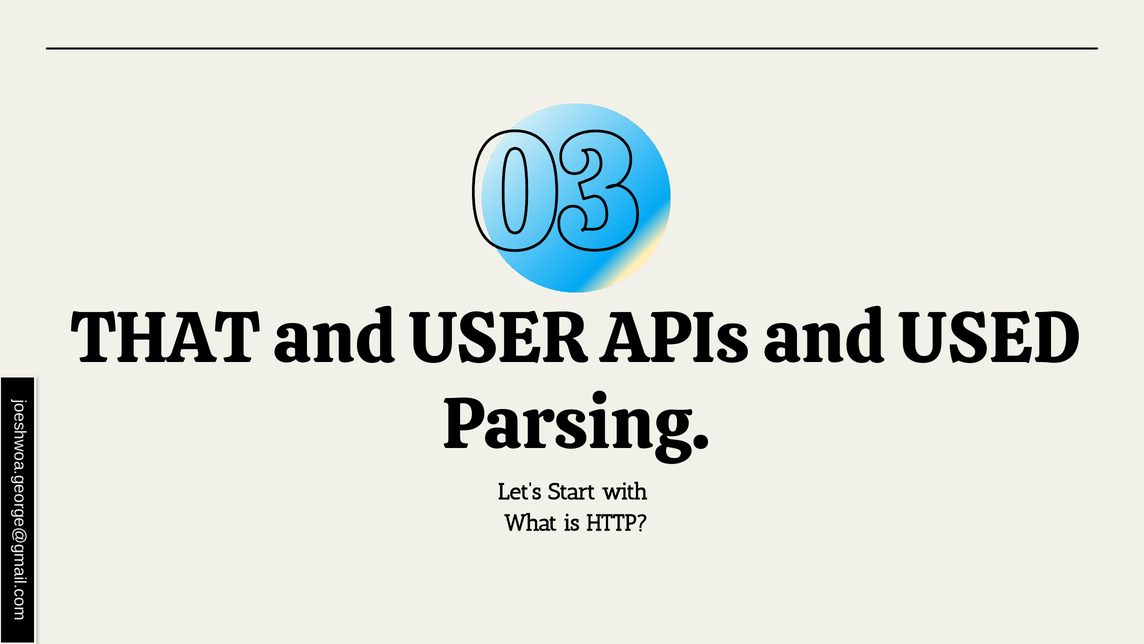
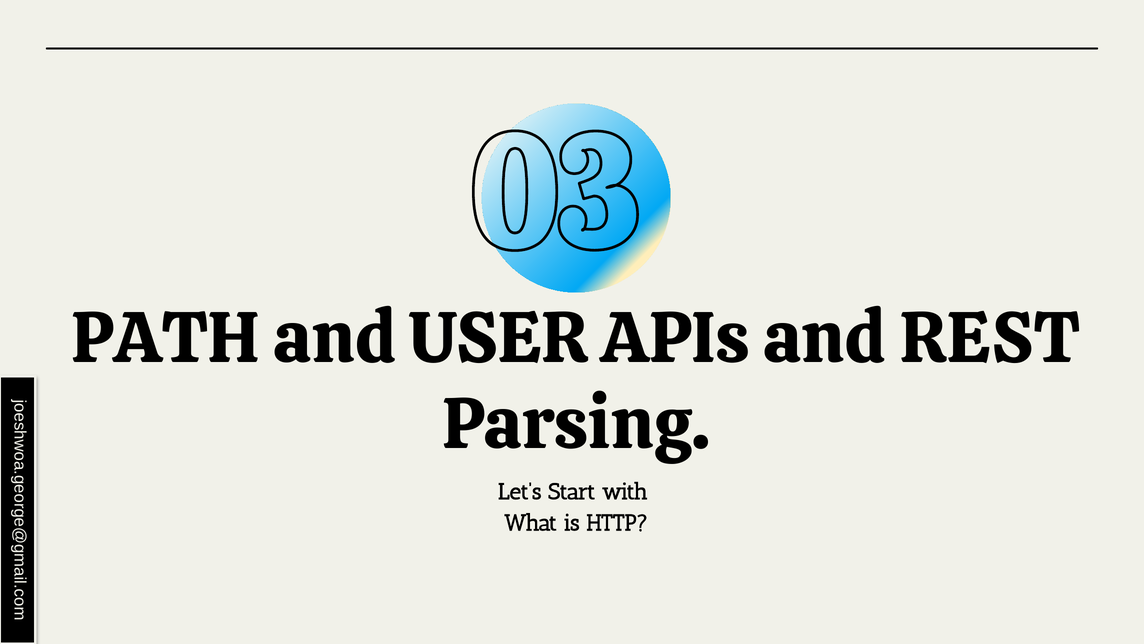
THAT: THAT -> PATH (165, 339)
USED: USED -> REST (990, 339)
